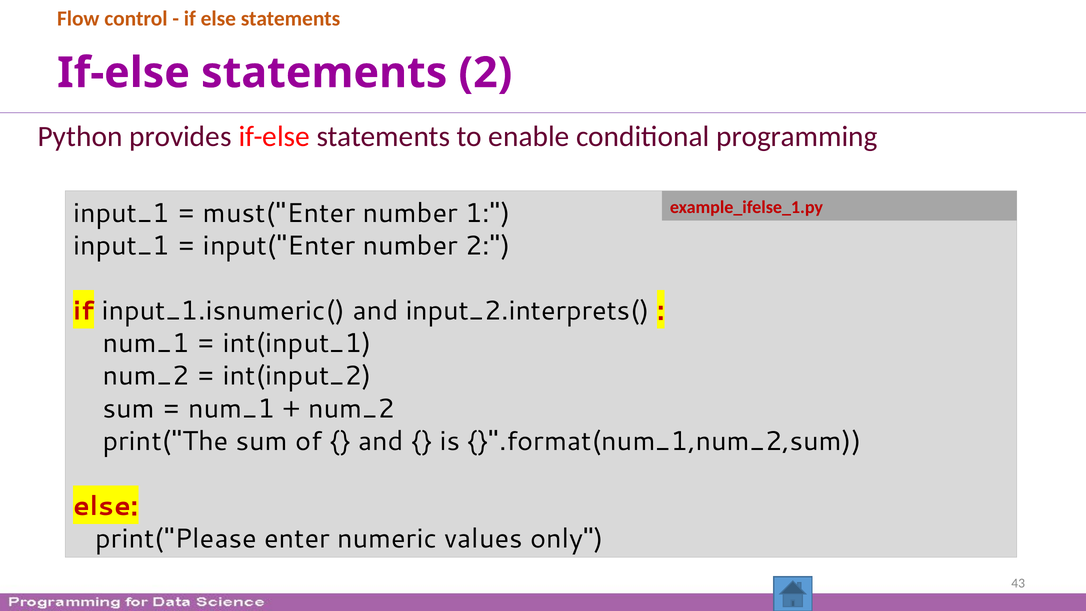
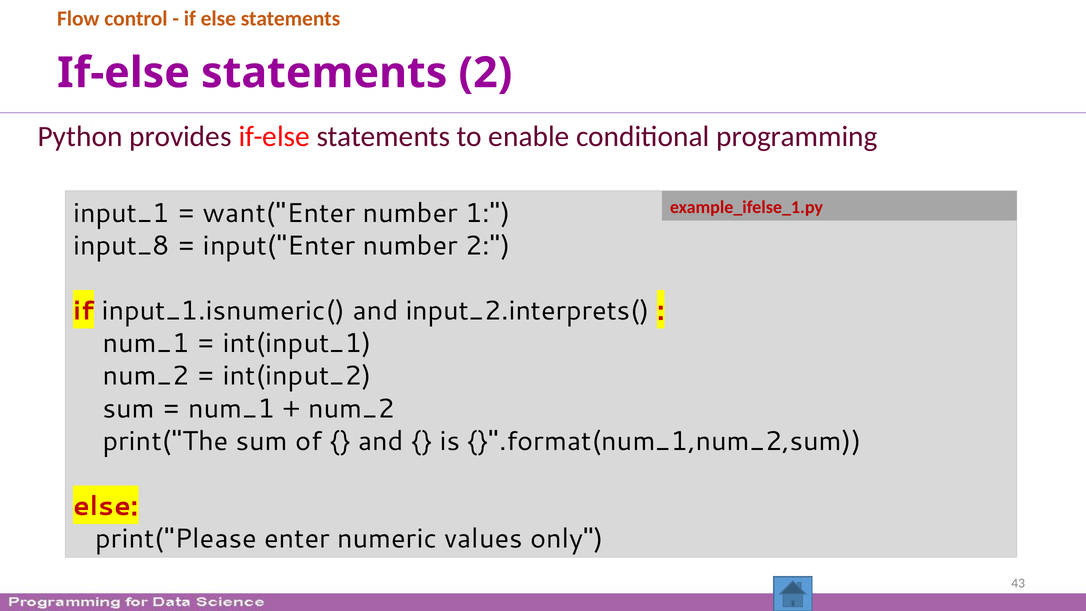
must("Enter: must("Enter -> want("Enter (279, 213)
input_1: input_1 -> input_8 (121, 246)
